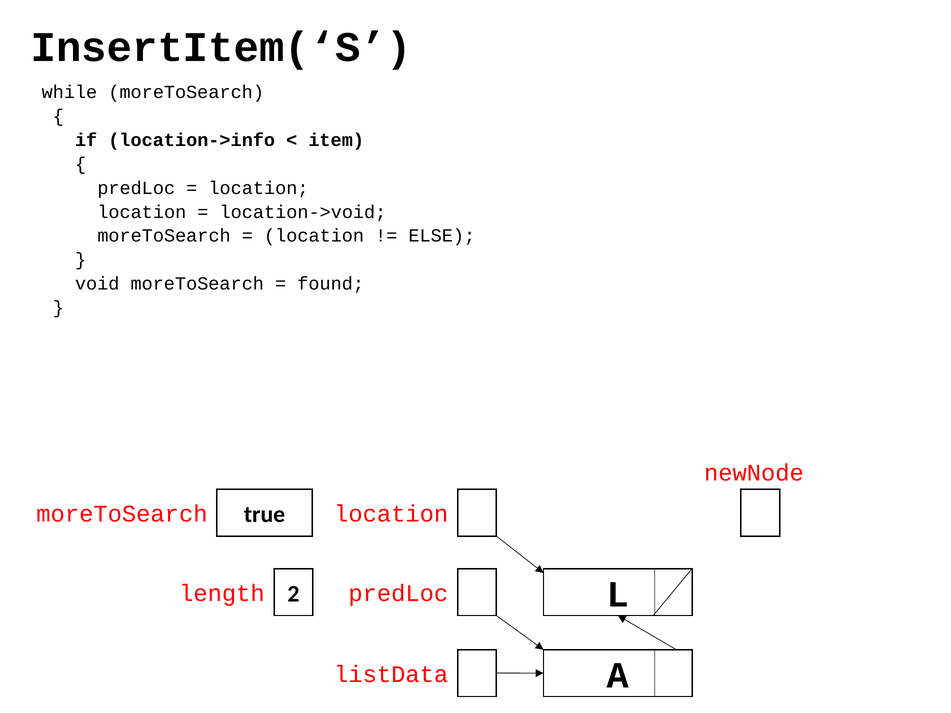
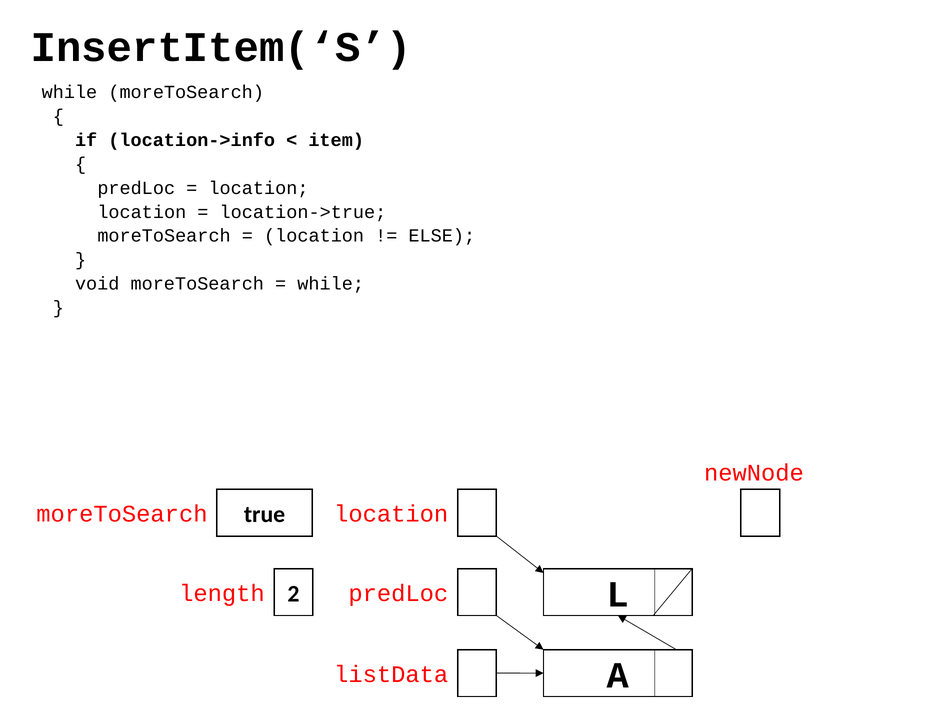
location->void: location->void -> location->true (303, 212)
found: found -> while (331, 284)
